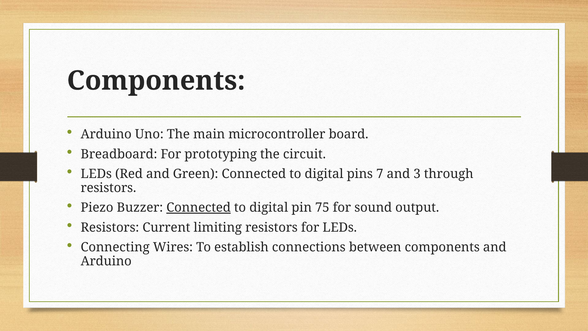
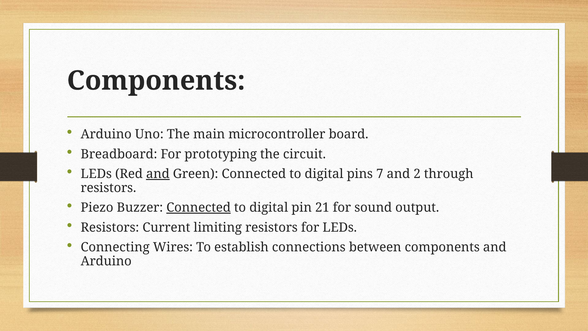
and underline: none -> present (158, 174)
3: 3 -> 2 (417, 174)
75: 75 -> 21 (322, 208)
